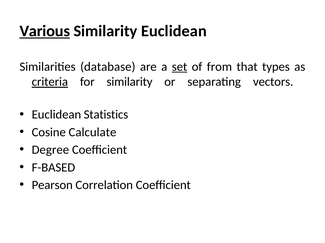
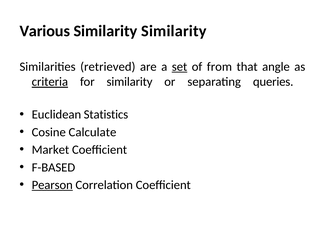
Various underline: present -> none (45, 31)
Similarity Euclidean: Euclidean -> Similarity (174, 31)
database: database -> retrieved (108, 67)
types: types -> angle (276, 67)
vectors: vectors -> queries (273, 82)
Degree: Degree -> Market (50, 150)
Pearson underline: none -> present (52, 186)
